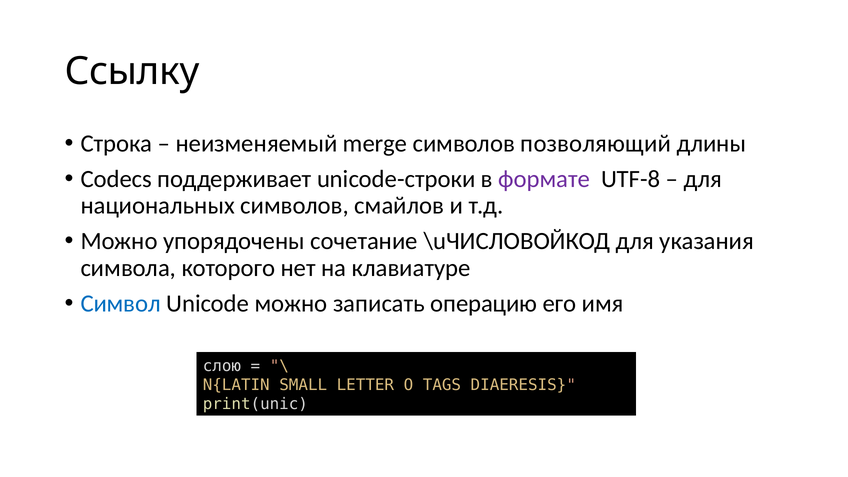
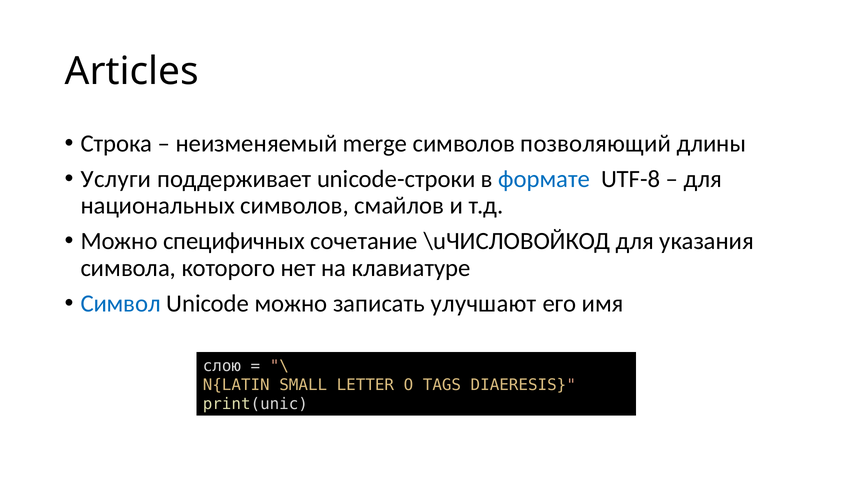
Ссылку: Ссылку -> Articles (132, 71)
Codecs: Codecs -> Услуги (116, 179)
формате colour: purple -> blue (544, 179)
упорядочены: упорядочены -> специфичных (234, 241)
операцию: операцию -> улучшают (484, 303)
